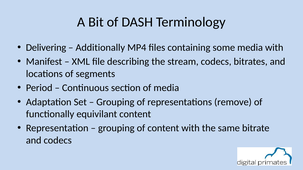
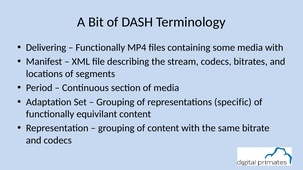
Additionally: Additionally -> Functionally (100, 48)
remove: remove -> specific (233, 102)
